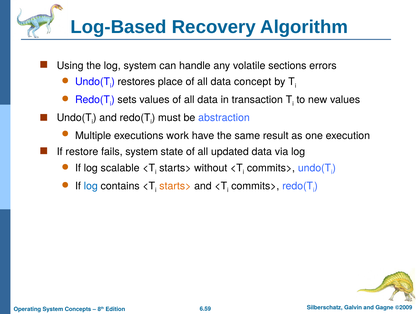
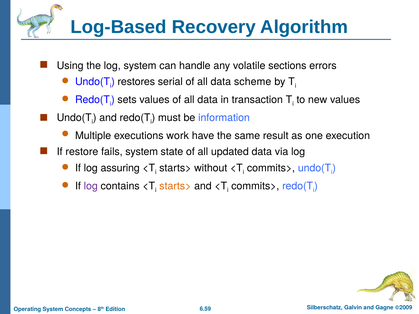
place: place -> serial (170, 82)
concept: concept -> scheme (253, 82)
abstraction: abstraction -> information (224, 118)
scalable: scalable -> assuring (120, 168)
log colour: blue -> purple (91, 186)
